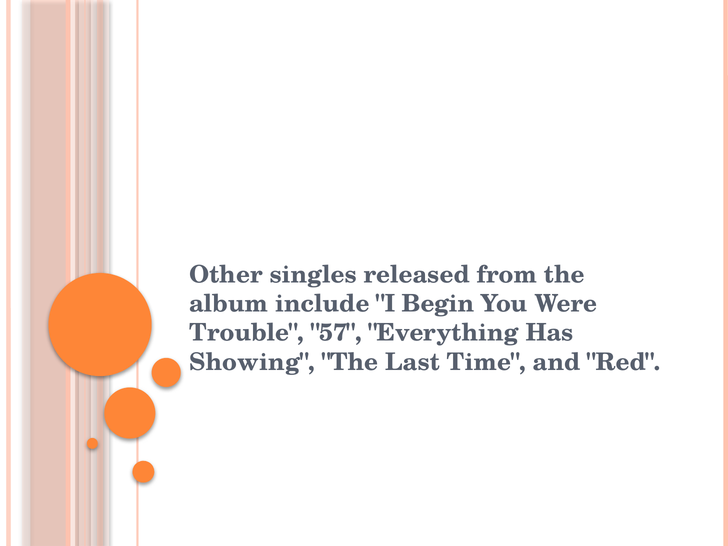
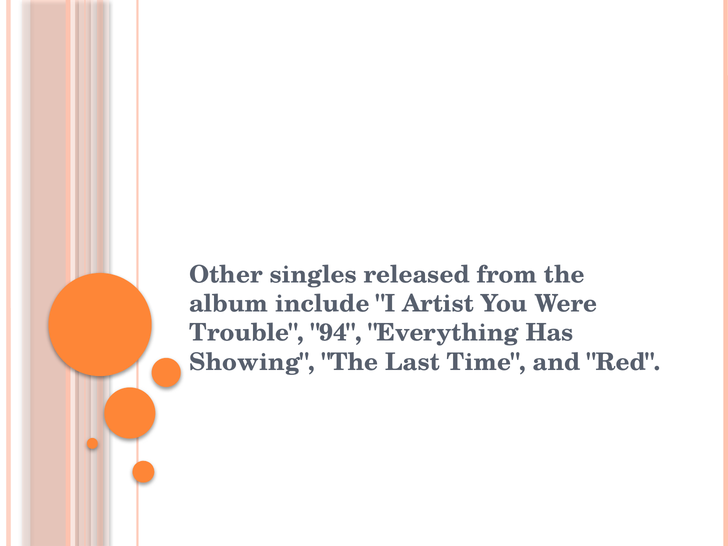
Begin: Begin -> Artist (438, 304)
57: 57 -> 94 (336, 333)
